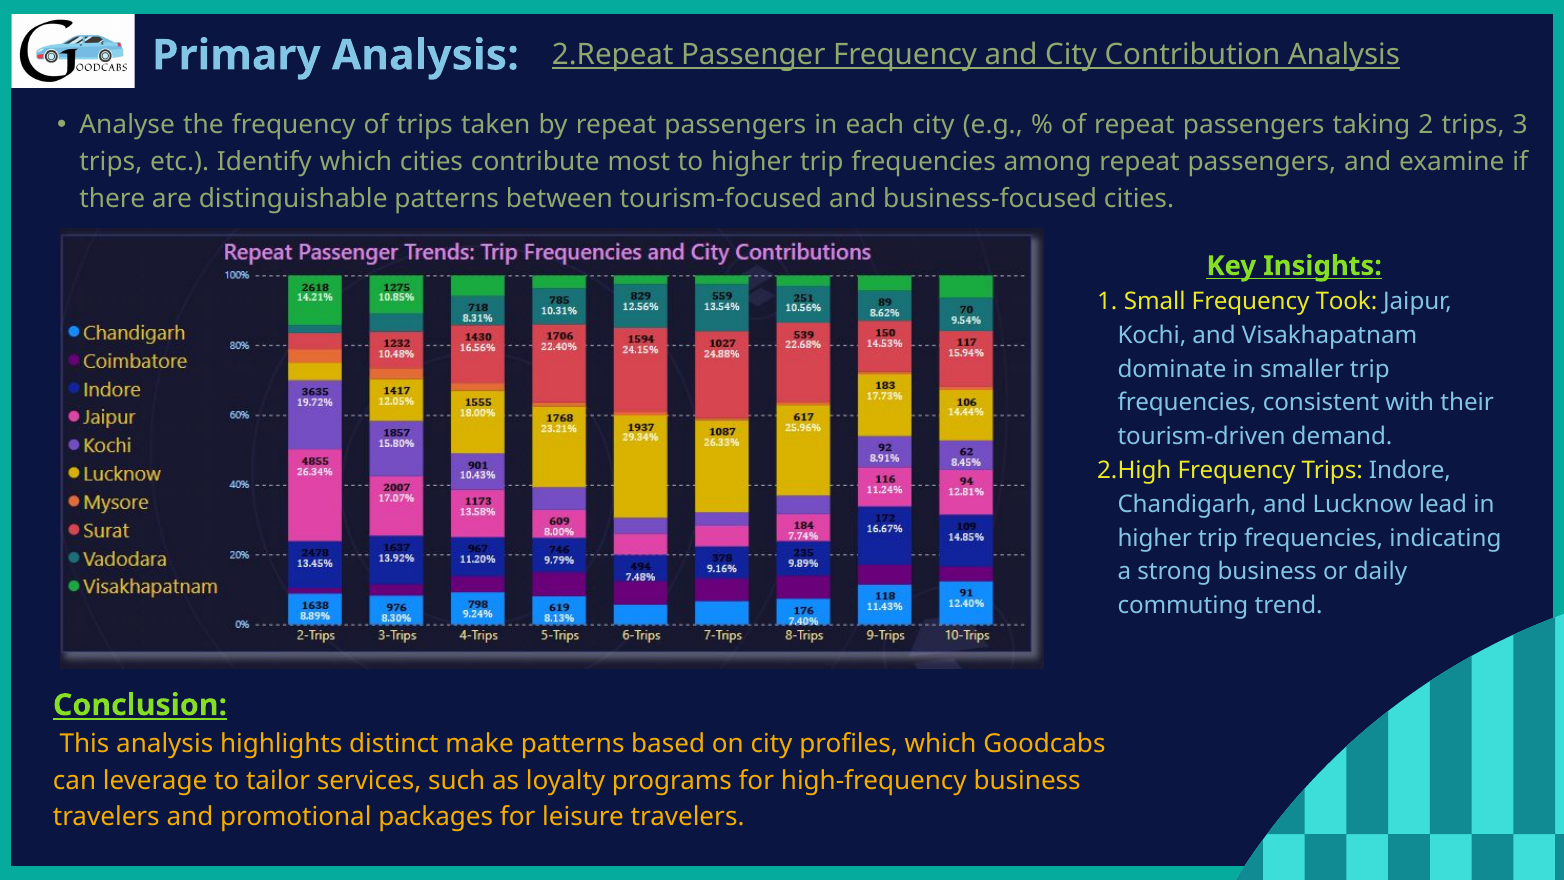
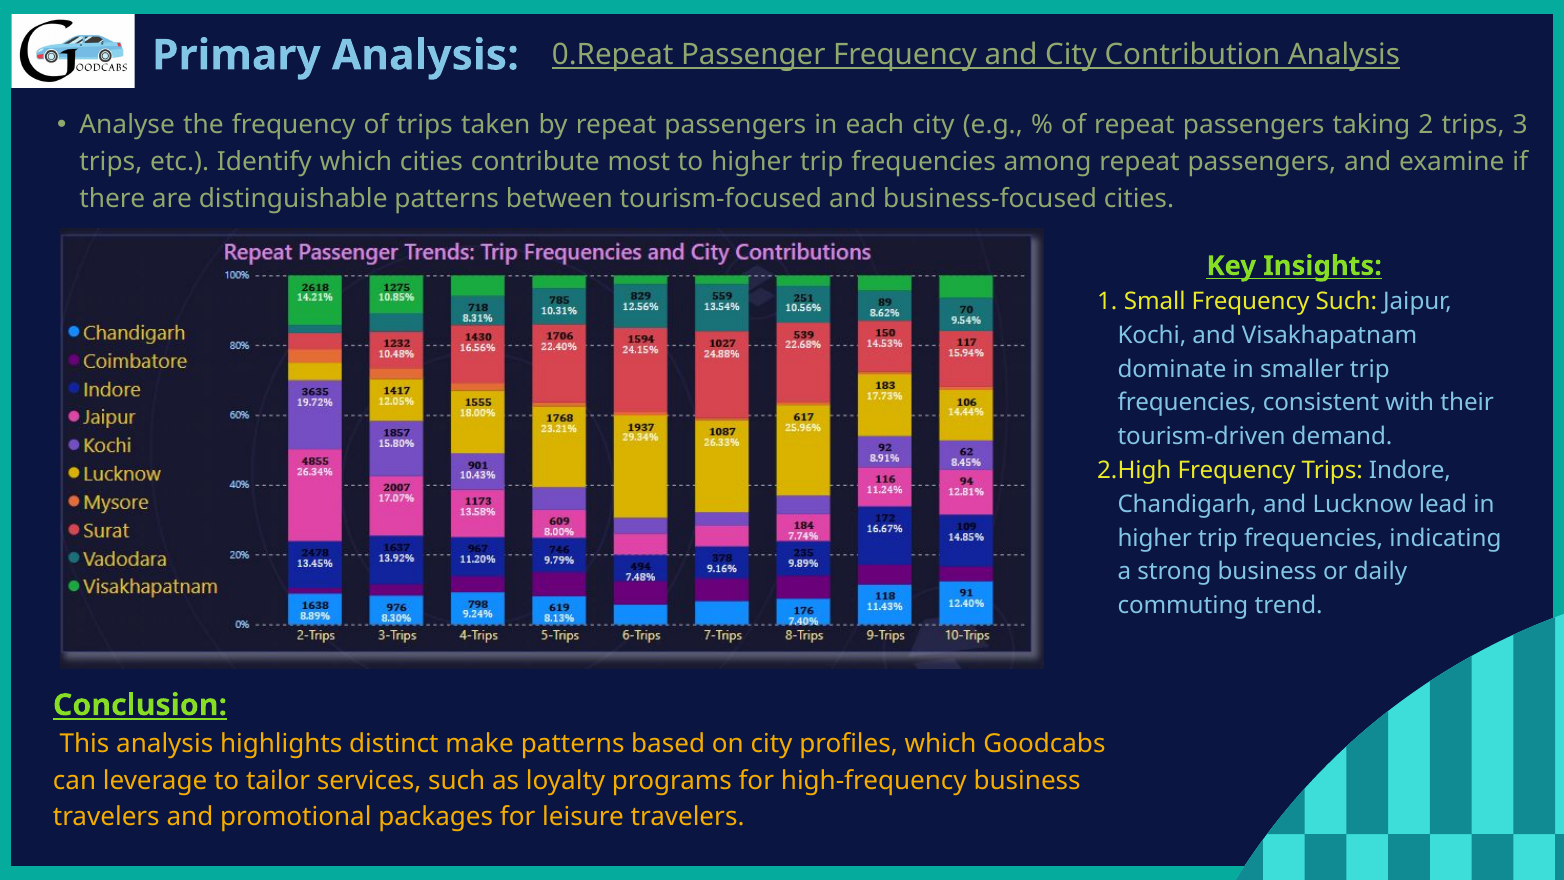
2.Repeat: 2.Repeat -> 0.Repeat (613, 54)
Frequency Took: Took -> Such (1346, 301)
